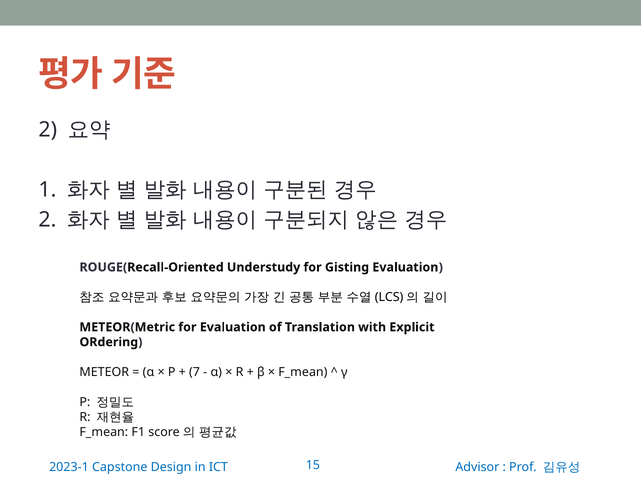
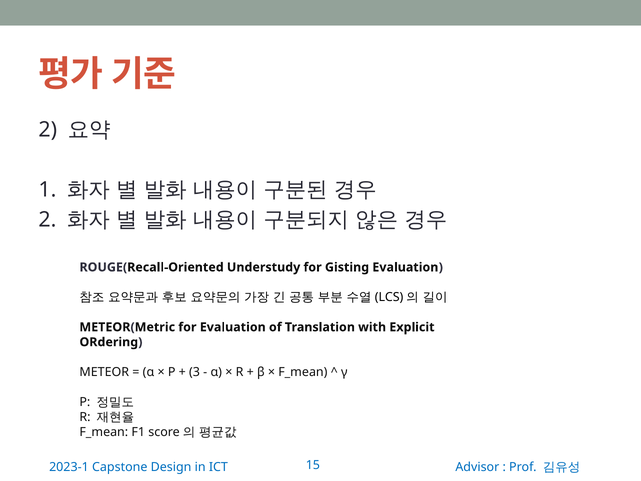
7: 7 -> 3 (194, 372)
